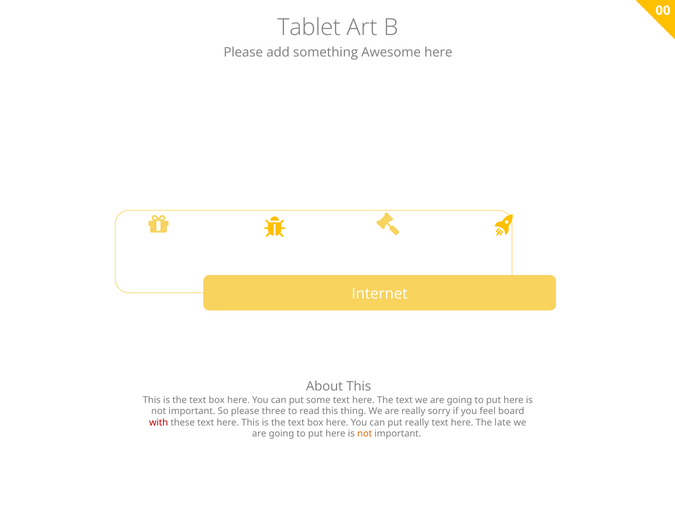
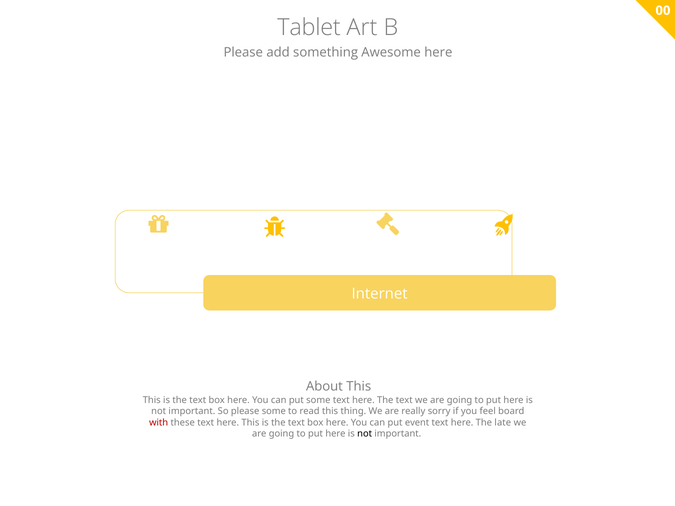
please three: three -> some (274, 411)
put really: really -> event (417, 423)
not colour: orange -> black (365, 434)
